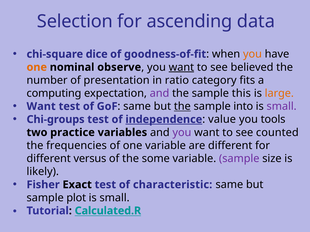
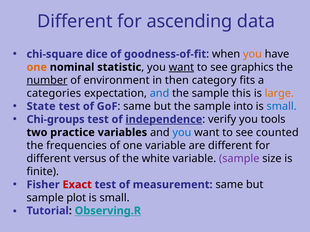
Selection: Selection -> Different (75, 21)
observe: observe -> statistic (119, 67)
believed: believed -> graphics (252, 67)
number underline: none -> present (47, 80)
presentation: presentation -> environment (117, 80)
ratio: ratio -> then (177, 80)
computing: computing -> categories (54, 93)
and colour: purple -> blue (160, 93)
Want: Want -> State (41, 107)
the underline: present -> none (182, 107)
small colour: purple -> blue (282, 107)
value: value -> verify (222, 120)
you colour: purple -> blue (182, 133)
some: some -> white (156, 159)
likely: likely -> finite (43, 172)
Exact colour: black -> red (77, 185)
characteristic: characteristic -> measurement (173, 185)
Calculated.R: Calculated.R -> Observing.R (108, 211)
